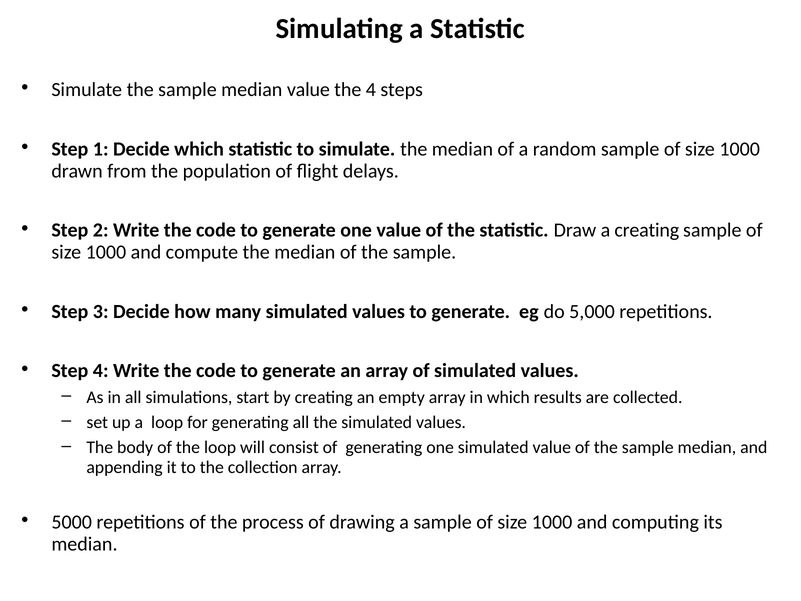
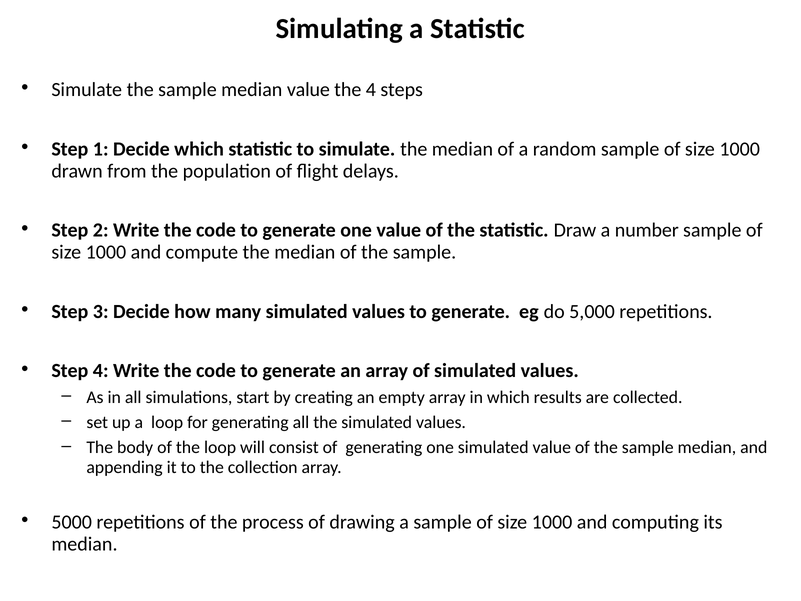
a creating: creating -> number (647, 230)
